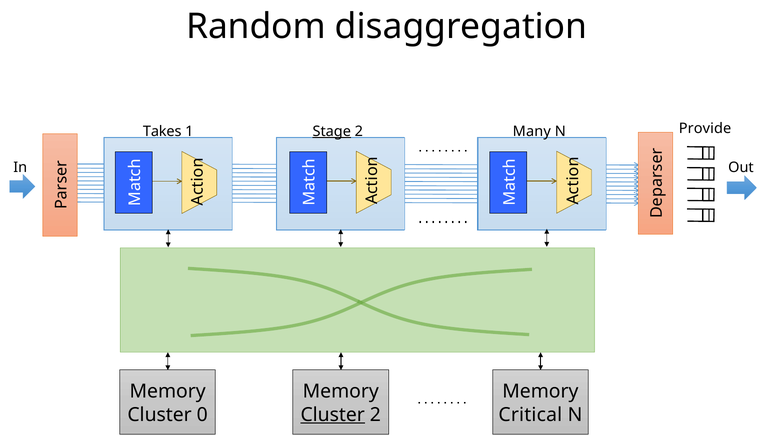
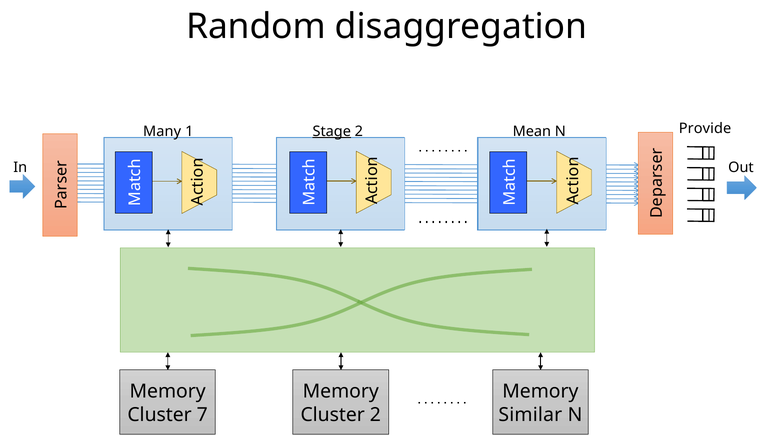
Takes: Takes -> Many (162, 131)
Many: Many -> Mean (532, 131)
0: 0 -> 7 (202, 415)
Cluster underline: present -> none (333, 415)
Critical: Critical -> Similar (530, 415)
